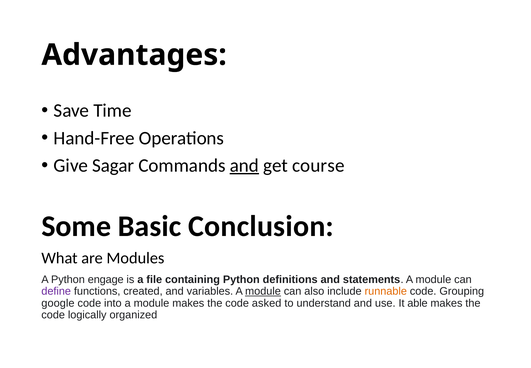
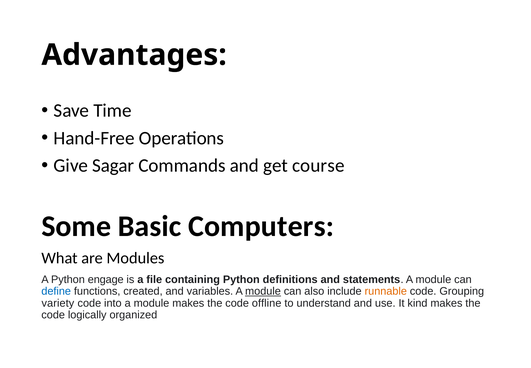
and underline: present -> none (244, 165)
Conclusion: Conclusion -> Computers (261, 226)
define colour: purple -> blue (56, 291)
google: google -> variety (58, 303)
asked: asked -> offline (267, 303)
able: able -> kind (417, 303)
